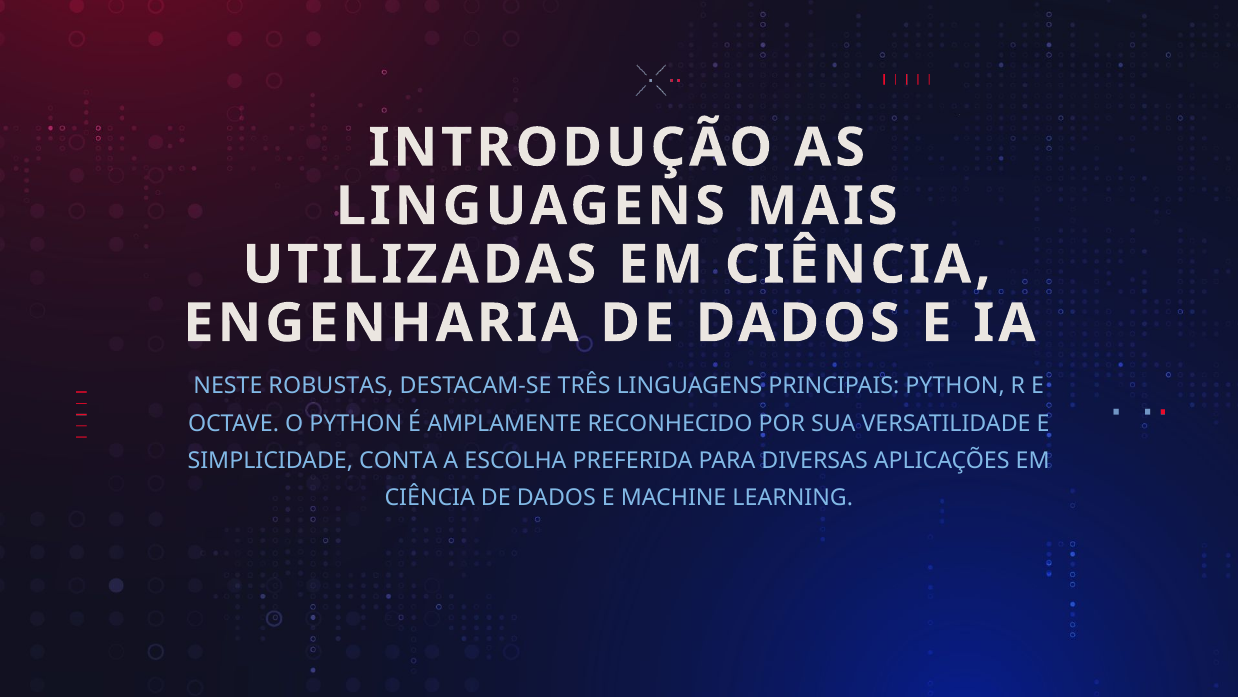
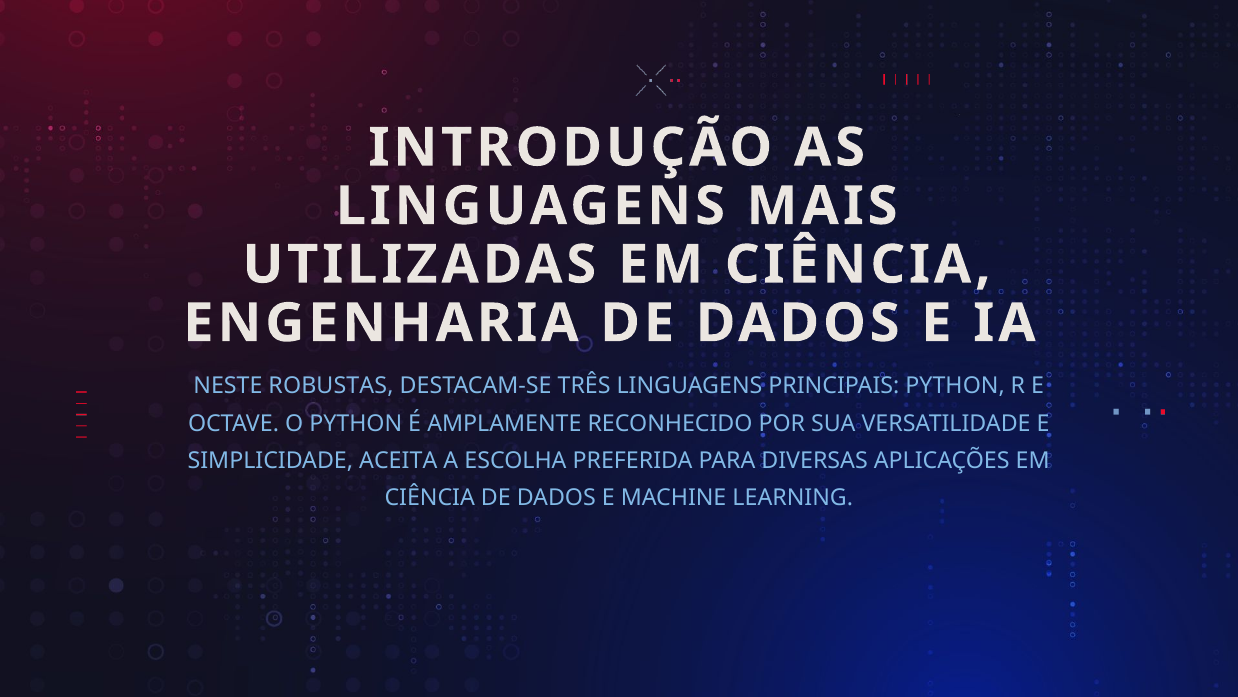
CONTA: CONTA -> ACEITA (398, 460)
